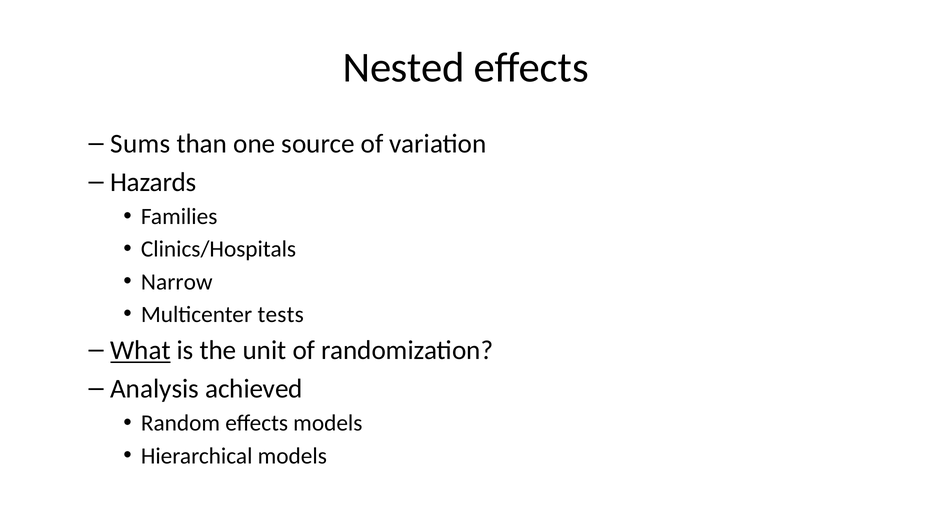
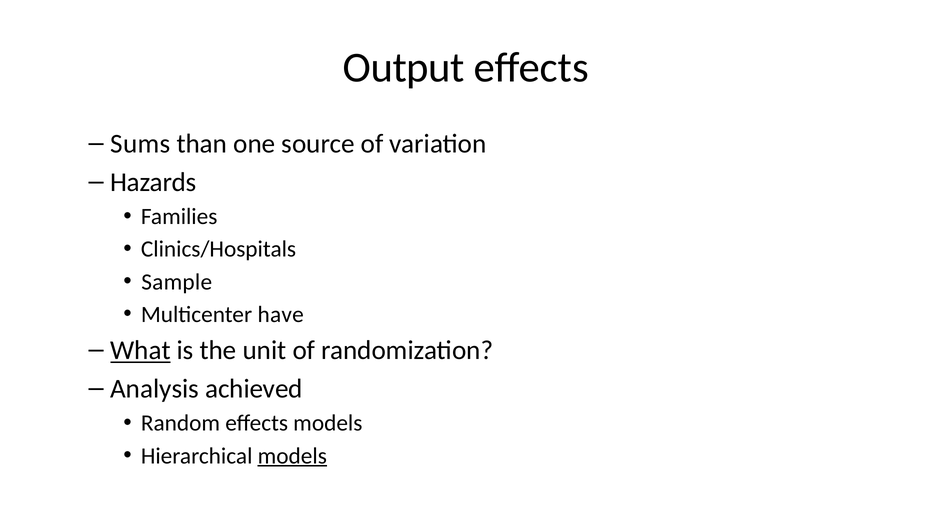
Nested: Nested -> Output (404, 68)
Narrow: Narrow -> Sample (177, 282)
tests: tests -> have (281, 315)
models underline: none -> present (292, 456)
